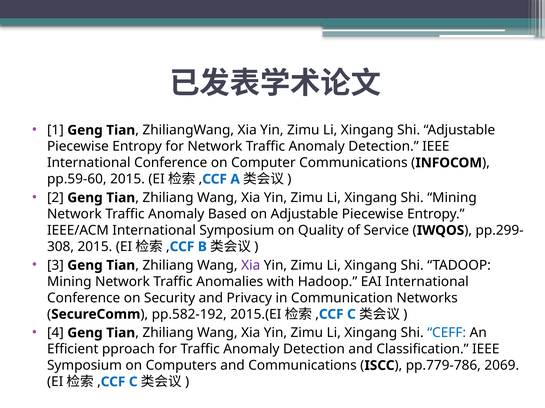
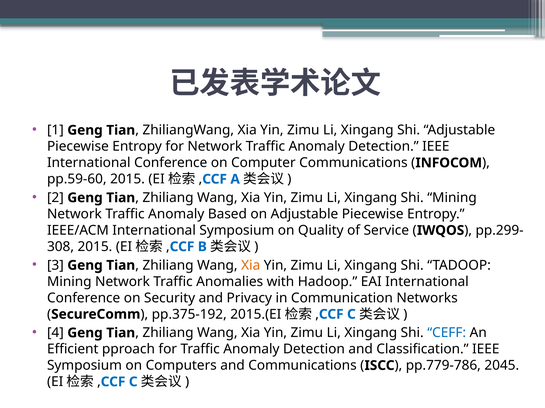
Xia colour: purple -> orange (251, 266)
pp.582-192: pp.582-192 -> pp.375-192 (189, 315)
2069: 2069 -> 2045 (502, 366)
